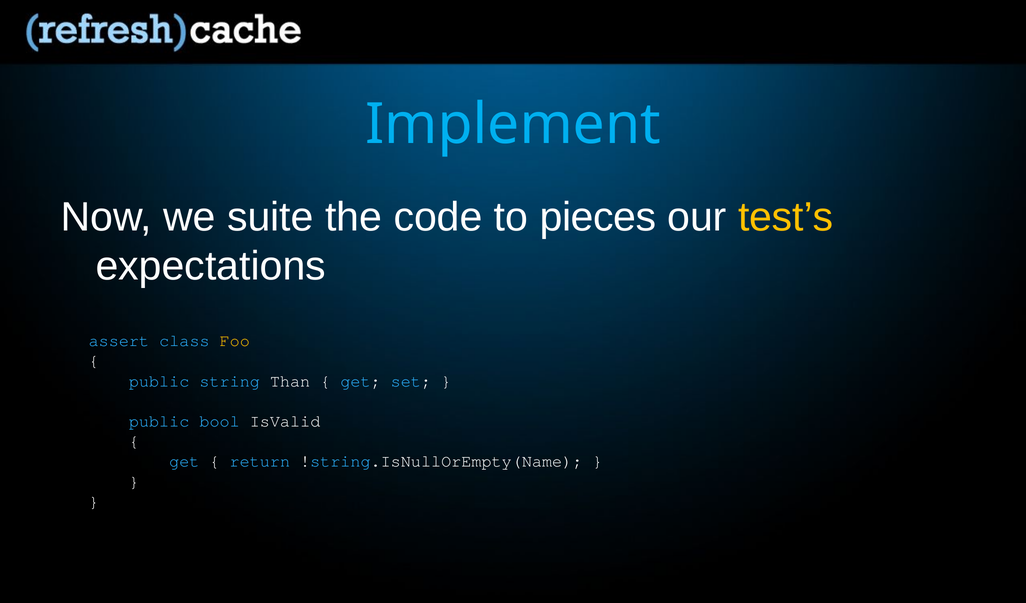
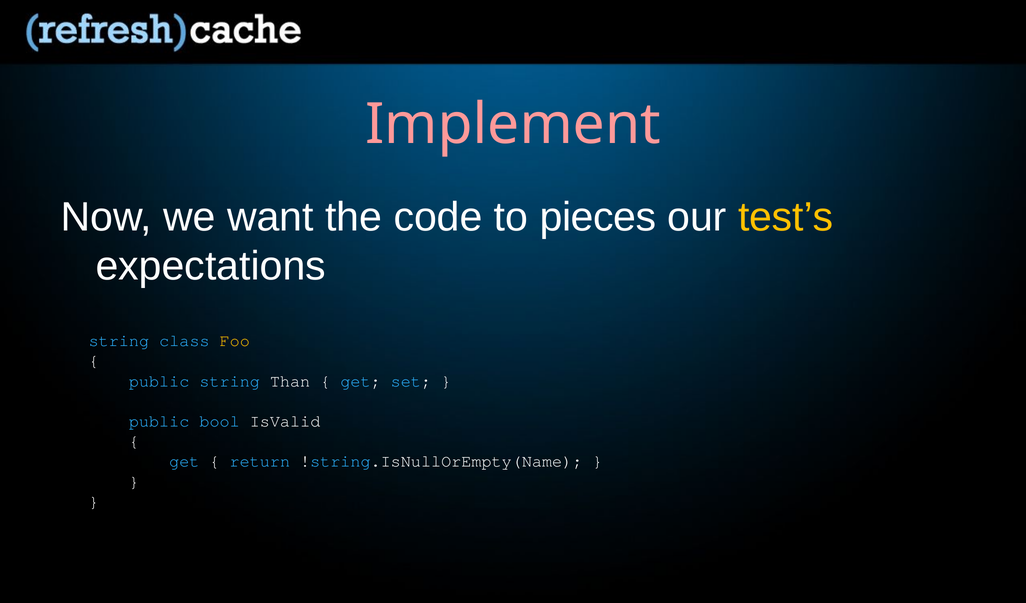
Implement colour: light blue -> pink (513, 125)
suite: suite -> want (270, 217)
assert: assert -> string (119, 341)
